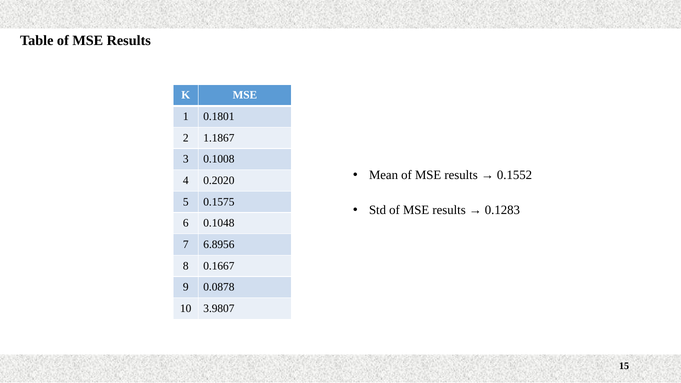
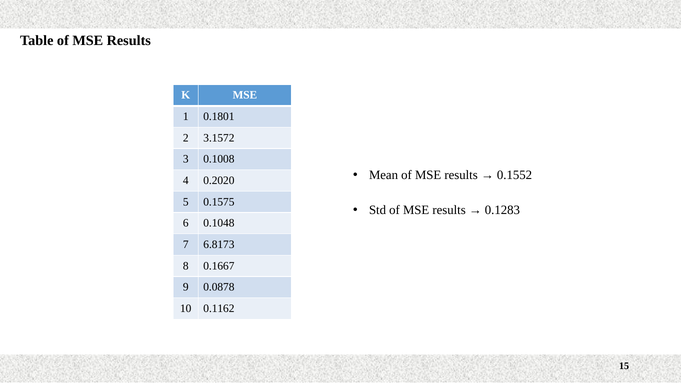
1.1867: 1.1867 -> 3.1572 (219, 138)
6.8956: 6.8956 -> 6.8173 (219, 245)
3.9807: 3.9807 -> 0.1162 (219, 309)
